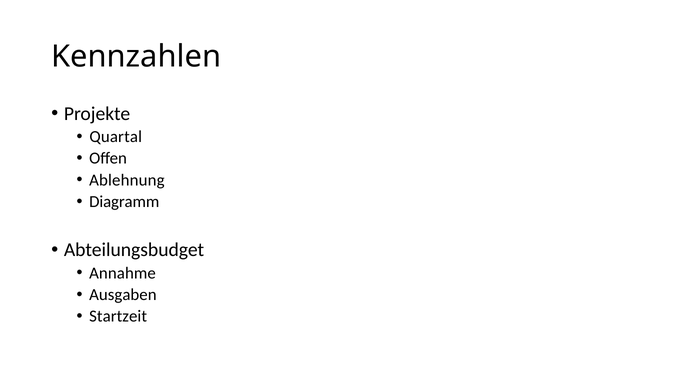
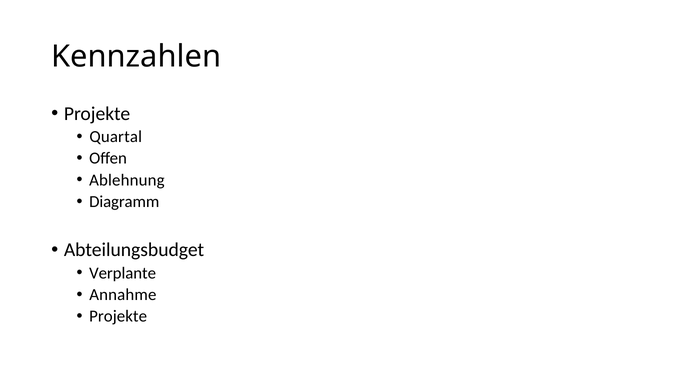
Annahme: Annahme -> Verplante (123, 274)
Ausgaben: Ausgaben -> Annahme (123, 295)
Startzeit: Startzeit -> Projekte (118, 317)
